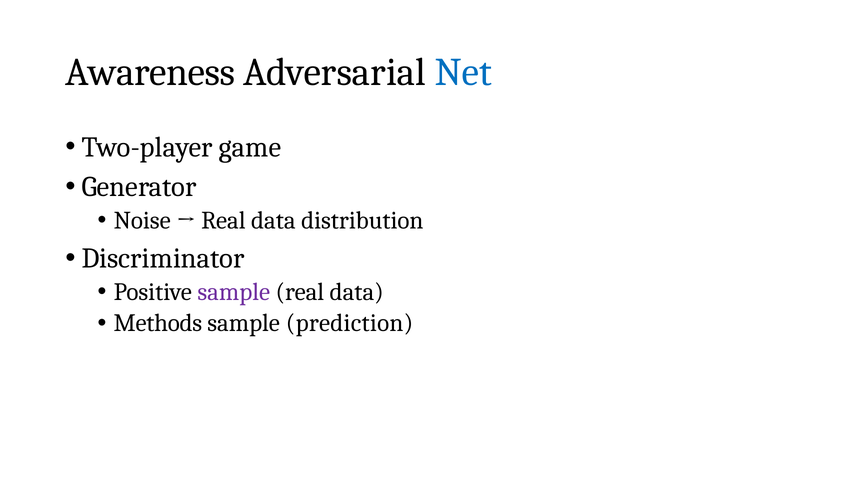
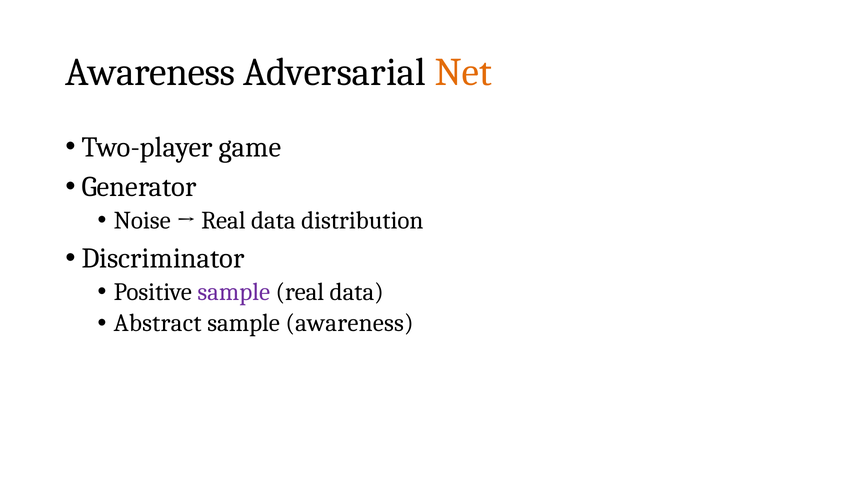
Net colour: blue -> orange (463, 72)
Methods: Methods -> Abstract (158, 323)
sample prediction: prediction -> awareness (350, 323)
